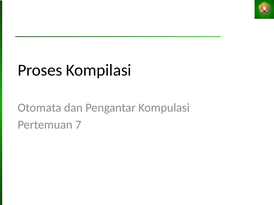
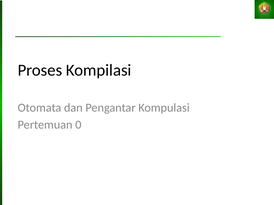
7: 7 -> 0 (78, 125)
